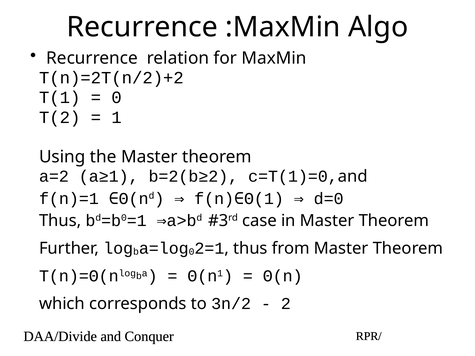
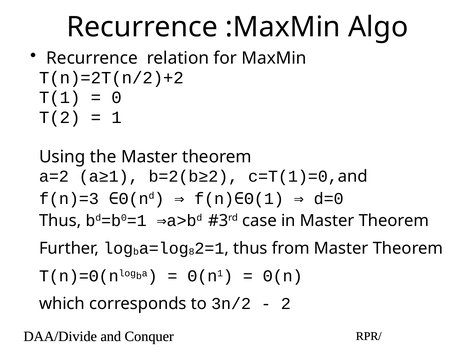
f(n)=1: f(n)=1 -> f(n)=3 (69, 199)
0: 0 -> 8 (192, 252)
